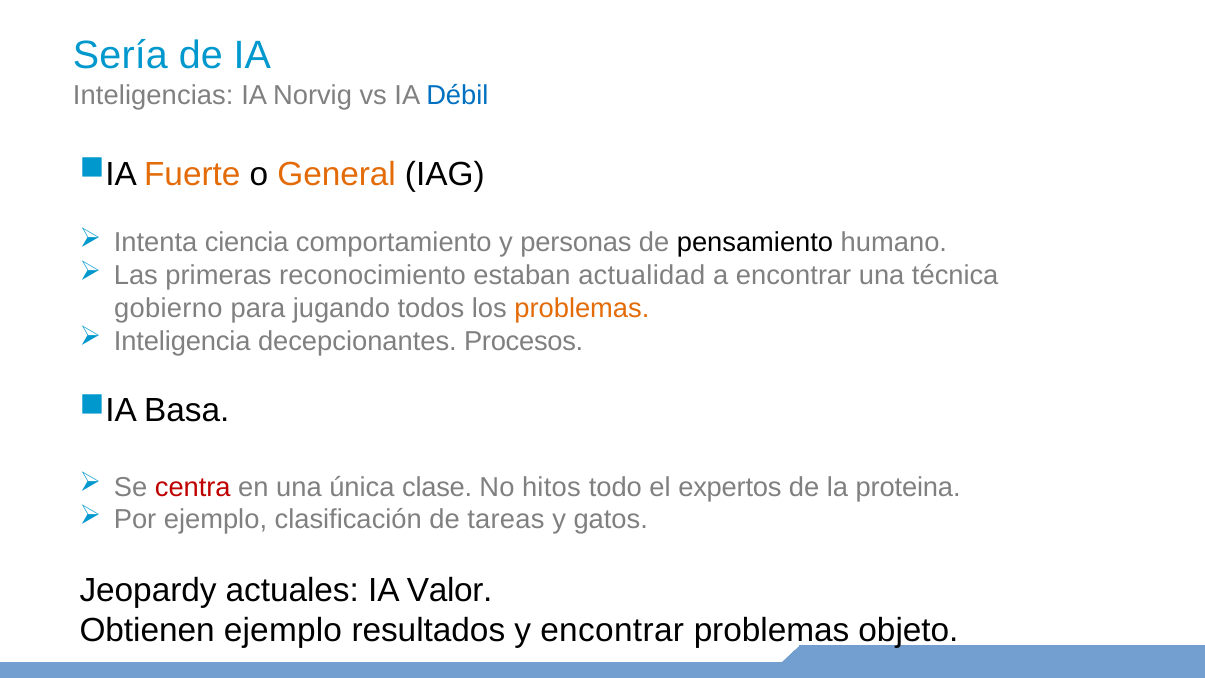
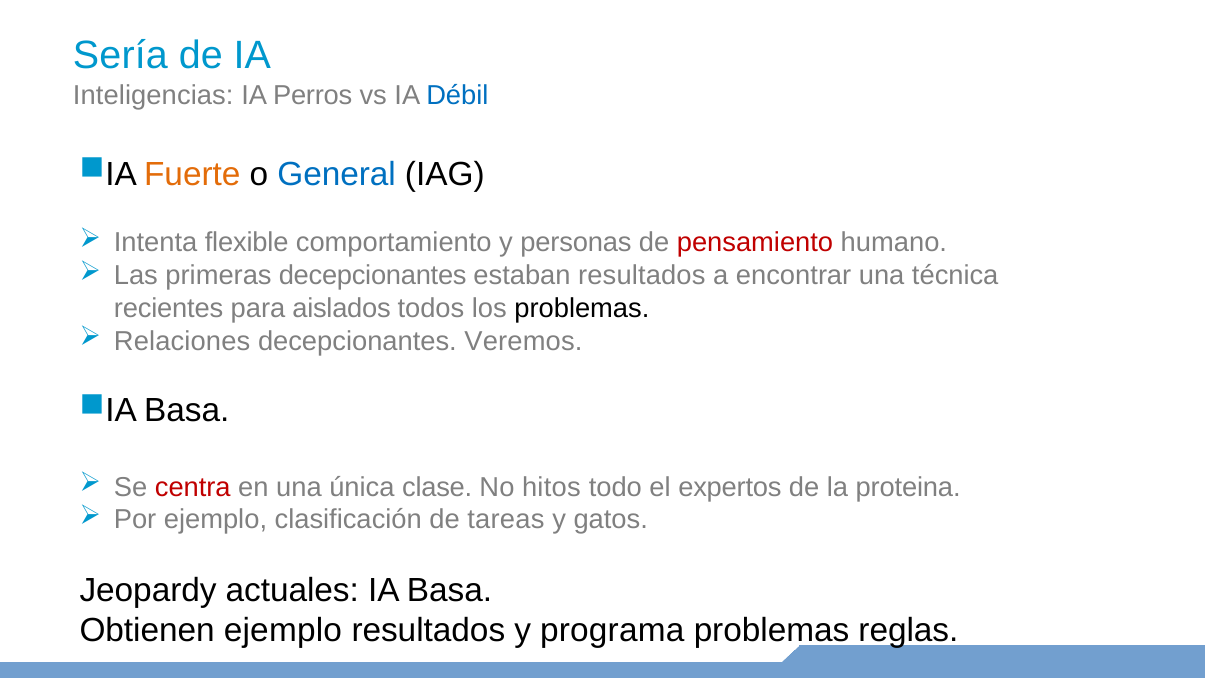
Norvig: Norvig -> Perros (313, 95)
General colour: orange -> blue (337, 174)
ciencia: ciencia -> flexible (247, 243)
pensamiento colour: black -> red (755, 243)
primeras reconocimiento: reconocimiento -> decepcionantes (373, 276)
estaban actualidad: actualidad -> resultados (642, 276)
gobierno: gobierno -> recientes (169, 308)
jugando: jugando -> aislados (342, 308)
problemas colour: orange -> black (582, 308)
Inteligencia: Inteligencia -> Relaciones (182, 341)
Procesos: Procesos -> Veremos (523, 341)
IA Valor: Valor -> Basa (450, 590)
y encontrar: encontrar -> programa (612, 630)
objeto: objeto -> reglas (908, 630)
